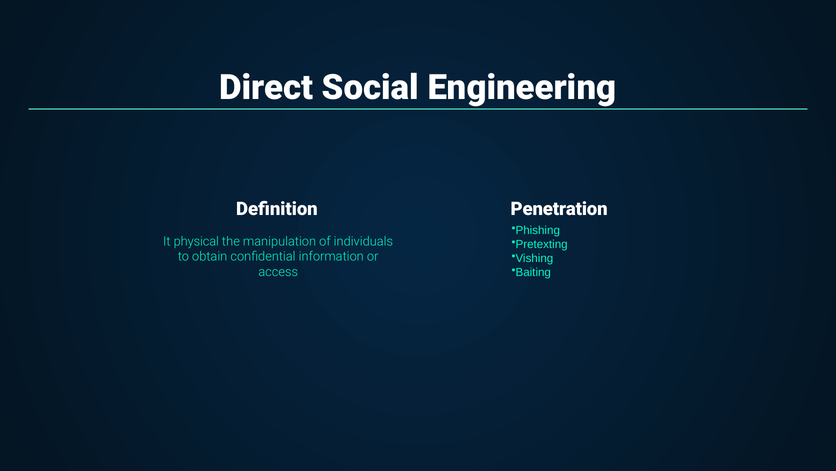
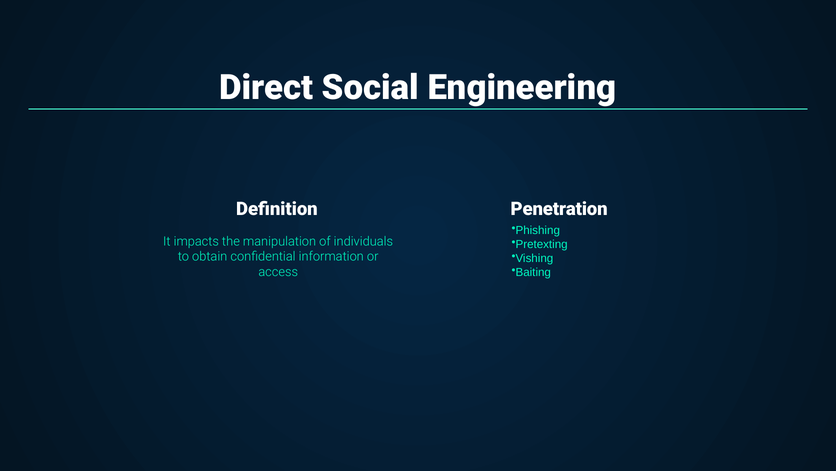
physical: physical -> impacts (196, 241)
